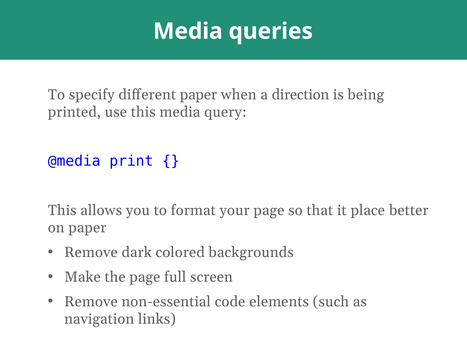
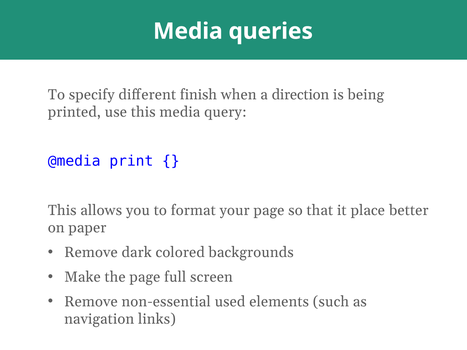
different paper: paper -> finish (198, 95)
code: code -> used (230, 302)
